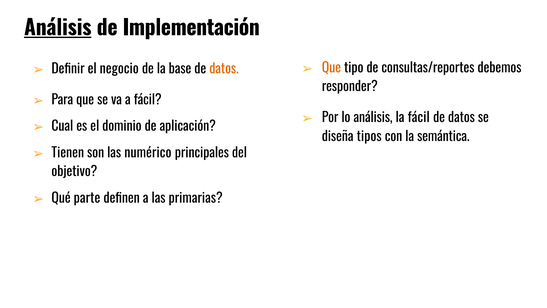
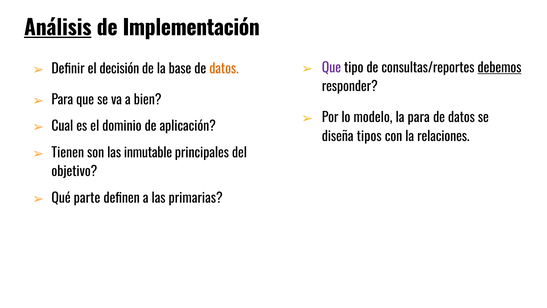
Que colour: orange -> purple (331, 68)
debemos underline: none -> present (499, 68)
negocio: negocio -> decisión (119, 69)
a fácil: fácil -> bien (148, 100)
lo análisis: análisis -> modelo (373, 118)
la fácil: fácil -> para (419, 118)
semántica: semántica -> relaciones (443, 137)
numérico: numérico -> inmutable (148, 153)
